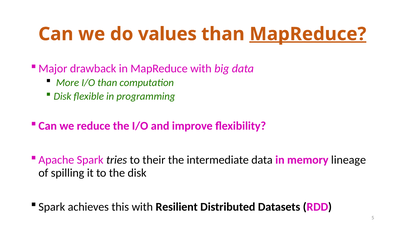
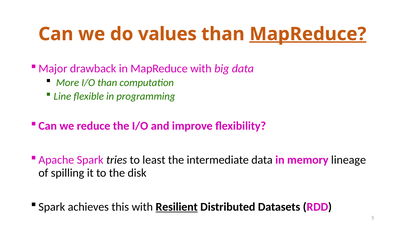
Disk: Disk -> Line (62, 96)
their: their -> least (154, 160)
Resilient underline: none -> present (177, 207)
